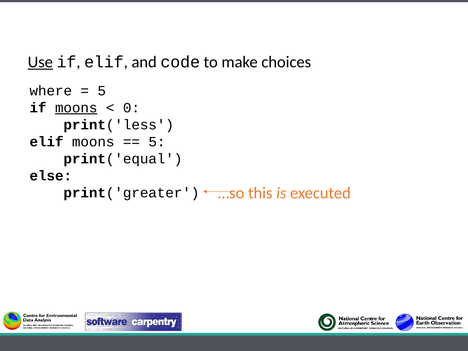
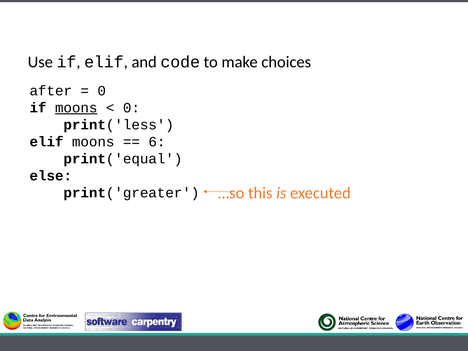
Use underline: present -> none (40, 62)
where: where -> after (51, 91)
5: 5 -> 0 (102, 91)
5: 5 -> 6 (157, 142)
